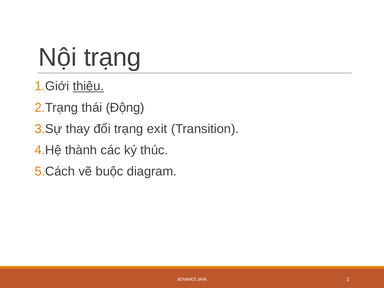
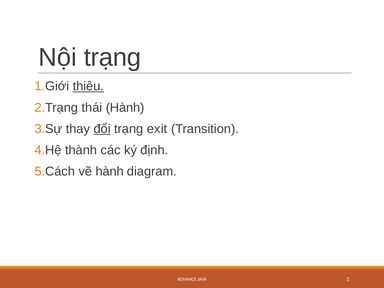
thái Động: Động -> Hành (125, 108)
đổi underline: none -> present (102, 129)
thúc: thúc -> định (154, 150)
vẽ buộc: buộc -> hành (110, 171)
